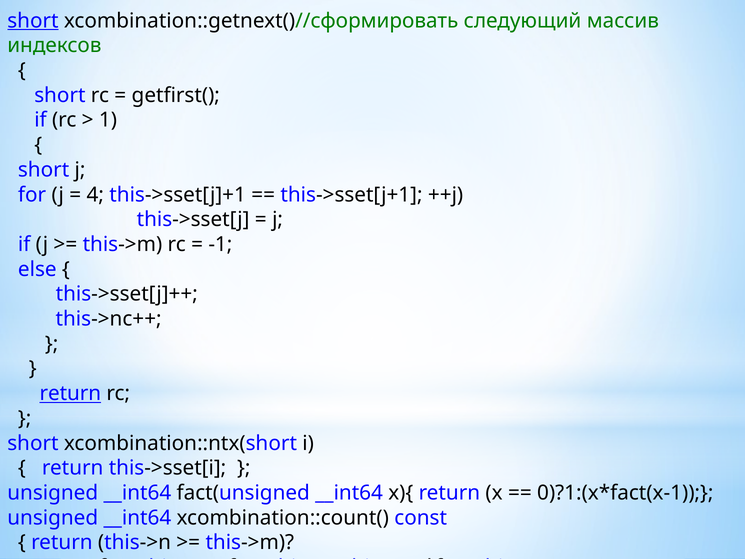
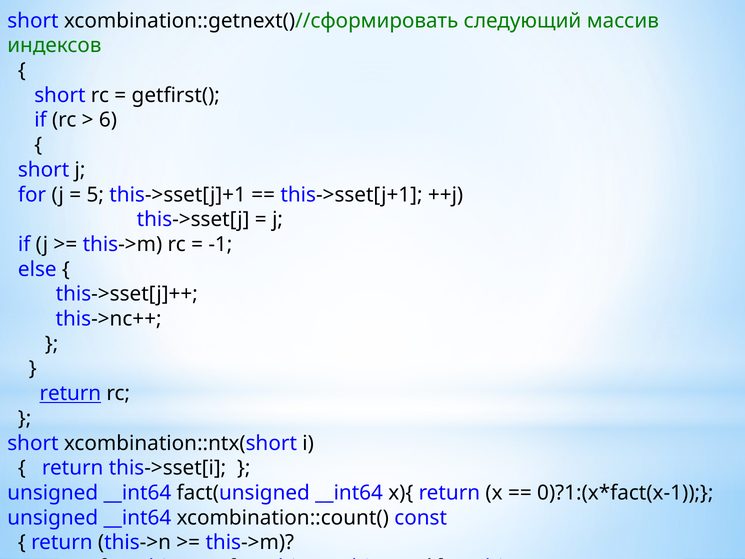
short underline: present -> none (33, 21)
1: 1 -> 6 (108, 120)
4: 4 -> 5 (95, 195)
